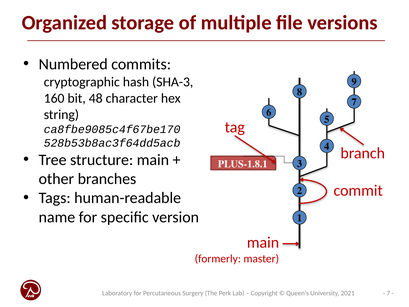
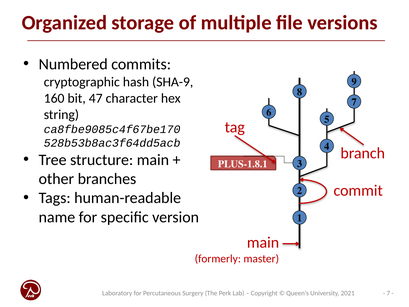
SHA-3: SHA-3 -> SHA-9 (173, 82)
48: 48 -> 47 (96, 98)
